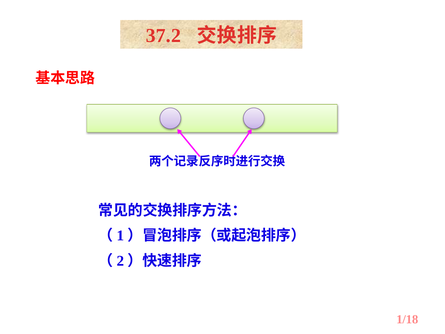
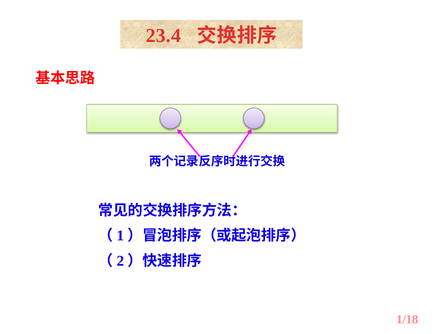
37.2: 37.2 -> 23.4 (163, 36)
